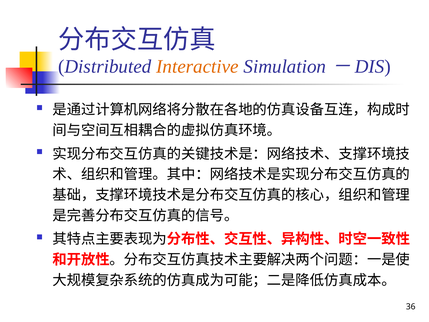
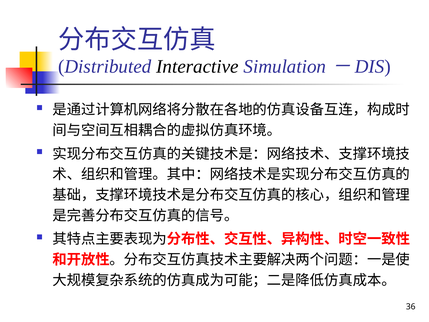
Interactive colour: orange -> black (197, 66)
